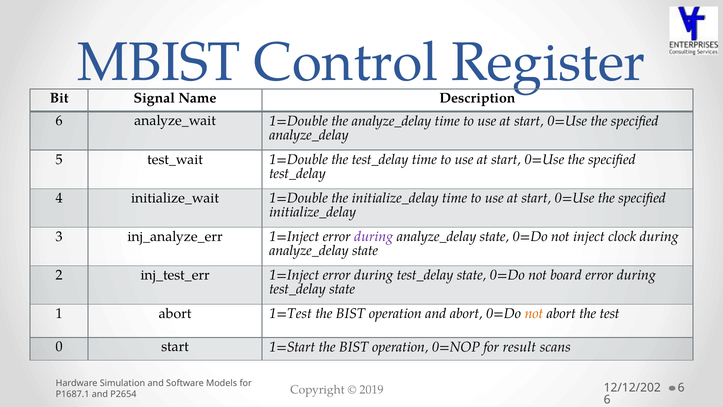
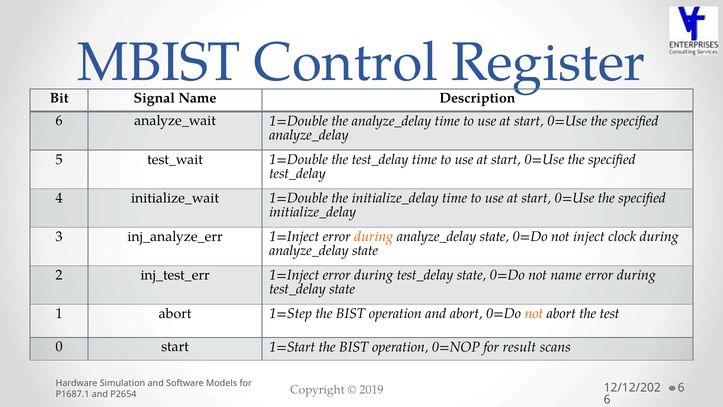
during colour: purple -> orange (374, 236)
not board: board -> name (566, 275)
1=Test: 1=Test -> 1=Step (291, 313)
